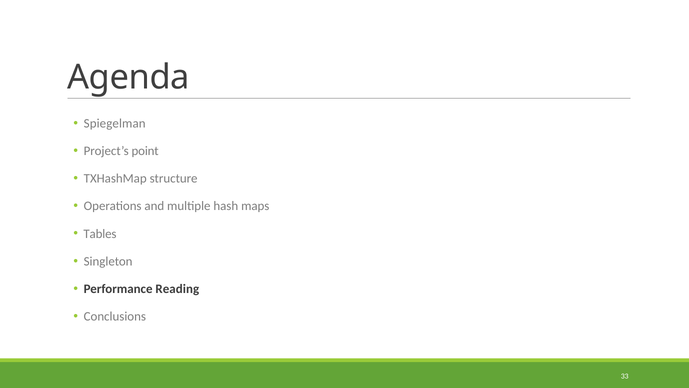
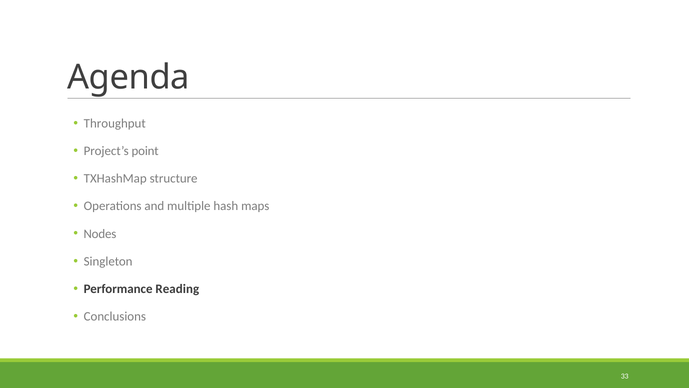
Spiegelman: Spiegelman -> Throughput (115, 123)
Tables: Tables -> Nodes (100, 234)
